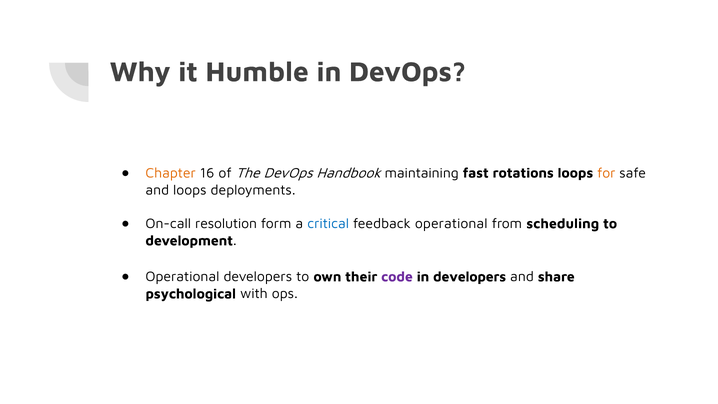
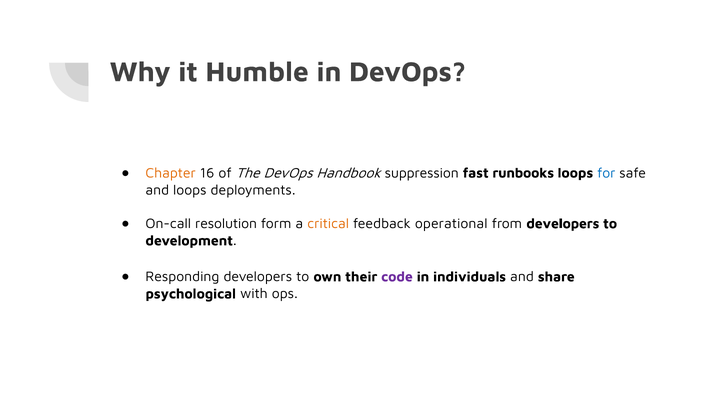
maintaining: maintaining -> suppression (422, 173)
rotations: rotations -> runbooks (523, 173)
for colour: orange -> blue (606, 173)
critical colour: blue -> orange (328, 224)
from scheduling: scheduling -> developers (563, 224)
Operational: Operational -> Responding (182, 277)
in developers: developers -> individuals (470, 277)
